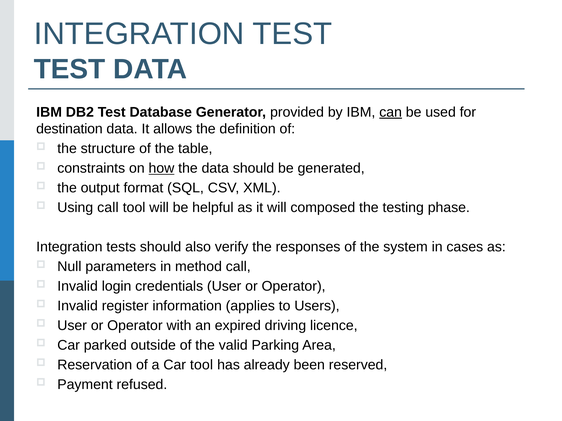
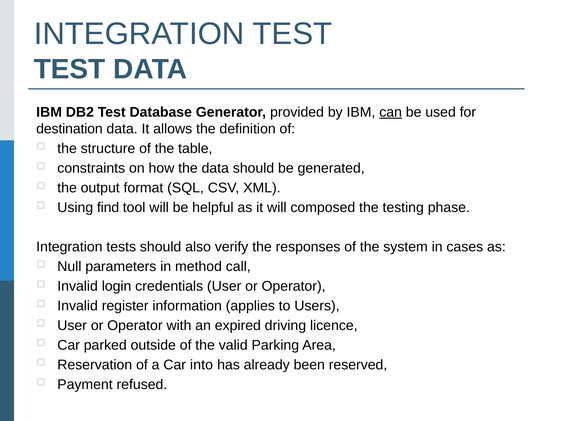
how underline: present -> none (161, 169)
Using call: call -> find (108, 208)
Car tool: tool -> into (202, 365)
